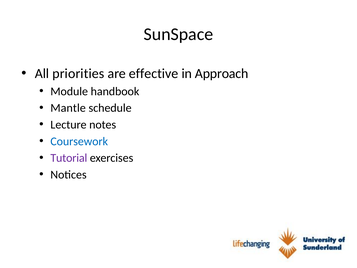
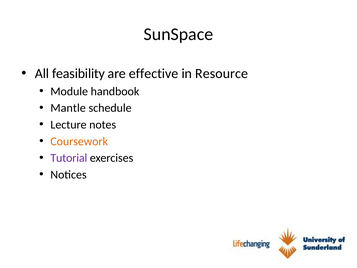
priorities: priorities -> feasibility (78, 74)
Approach: Approach -> Resource (222, 74)
Coursework colour: blue -> orange (79, 141)
